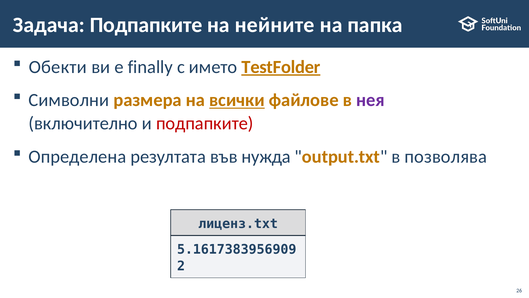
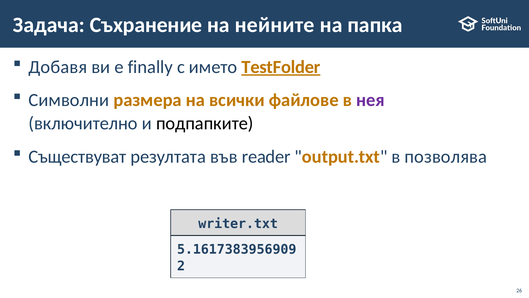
Задача Подпапките: Подпапките -> Съхранение (146, 25)
Обекти: Обекти -> Добавя (58, 67)
всички underline: present -> none (237, 100)
подпапките colour: red -> black (205, 123)
Определена: Определена -> Съществуват (77, 156)
нужда: нужда -> reader (266, 156)
лиценз.txt: лиценз.txt -> writer.txt (238, 224)
